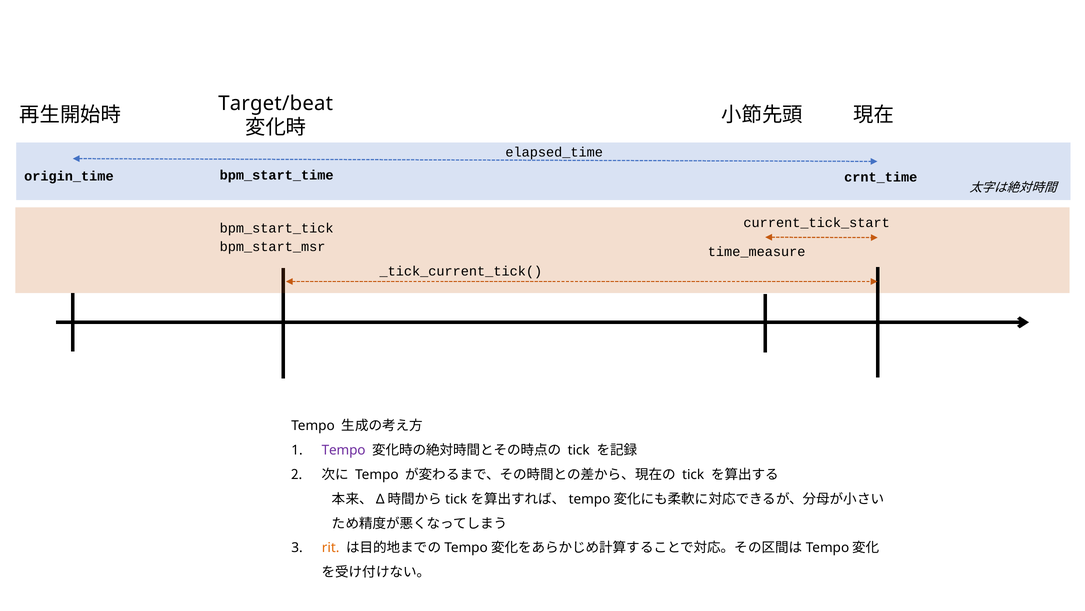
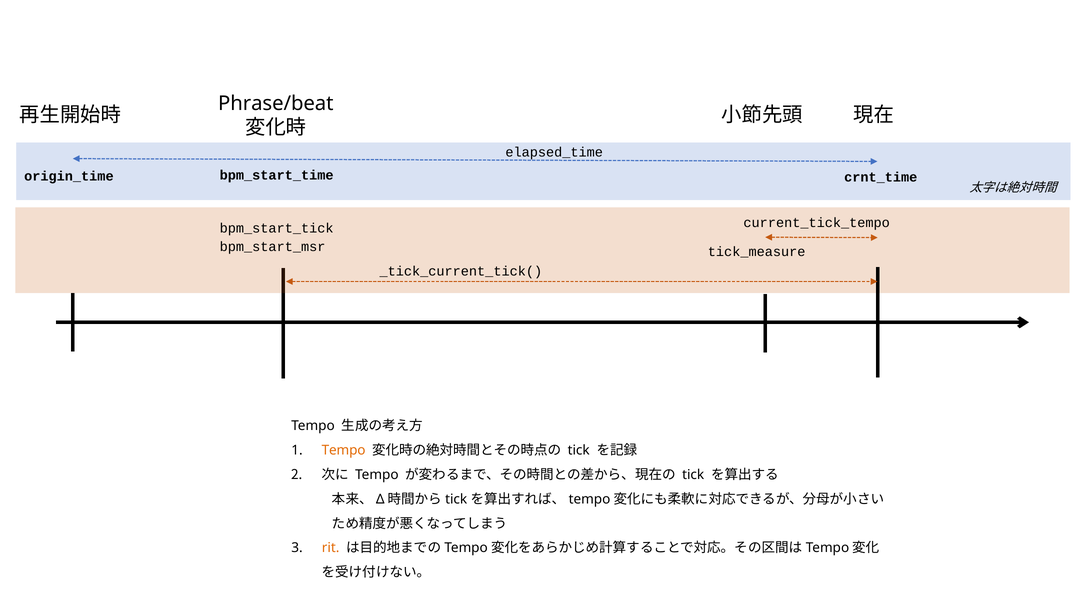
Target/beat: Target/beat -> Phrase/beat (276, 103)
current_tick_start: current_tick_start -> current_tick_tempo (817, 222)
time_measure: time_measure -> tick_measure (757, 252)
Tempo colour: purple -> orange (344, 450)
